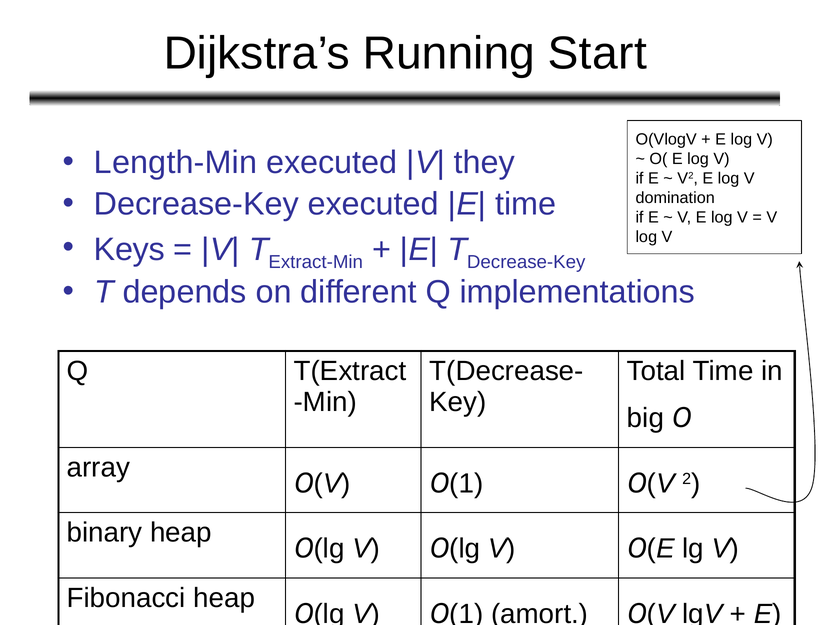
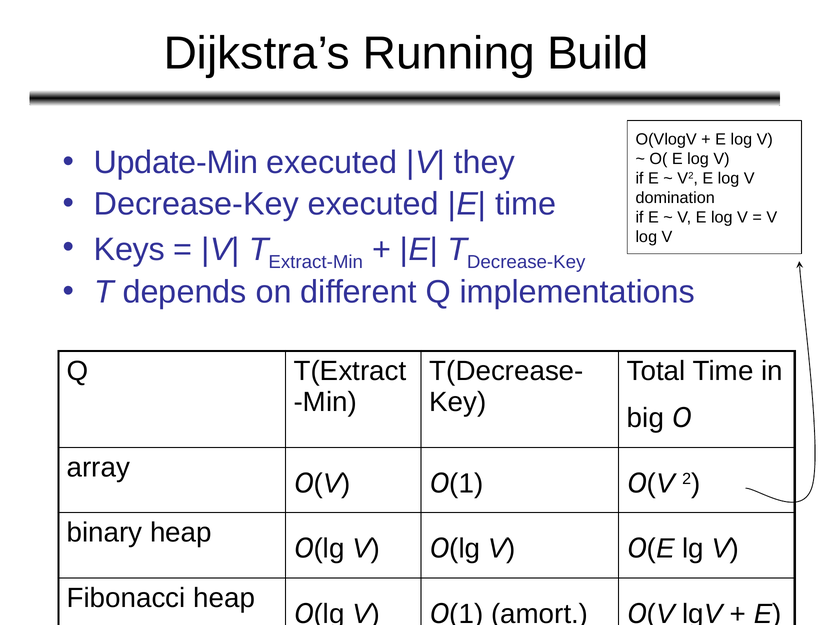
Start: Start -> Build (598, 54)
Length-Min: Length-Min -> Update-Min (176, 162)
